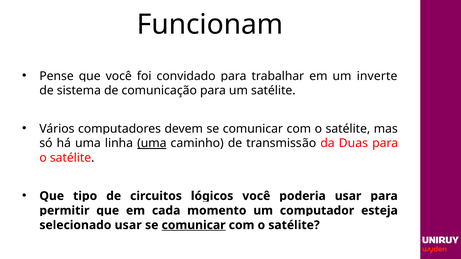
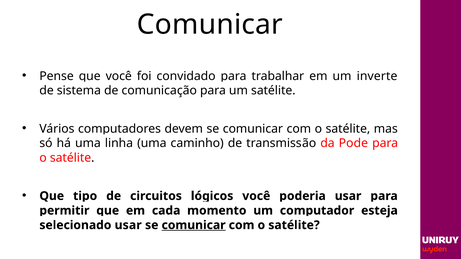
Funcionam: Funcionam -> Comunicar (210, 24)
uma underline: present -> none (152, 143)
Duas: Duas -> Pode (353, 143)
